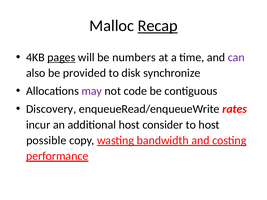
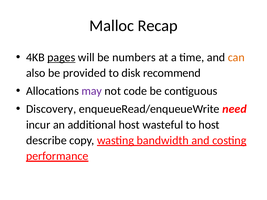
Recap underline: present -> none (158, 26)
can colour: purple -> orange (236, 57)
synchronize: synchronize -> recommend (172, 73)
rates: rates -> need (235, 109)
consider: consider -> wasteful (163, 125)
possible: possible -> describe (46, 141)
